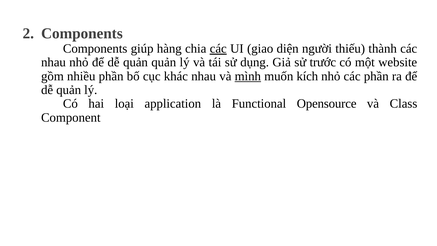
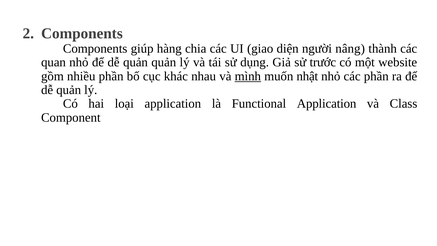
các underline: present -> none (218, 49)
thiếu: thiếu -> nâng (350, 49)
nhau: nhau -> quan (53, 62)
kích: kích -> nhật (307, 76)
Functional Opensource: Opensource -> Application (327, 104)
